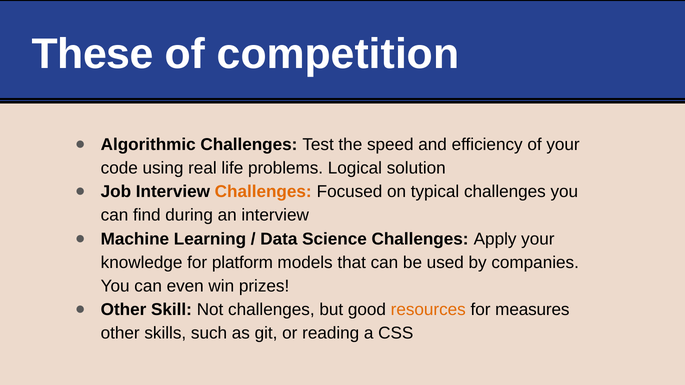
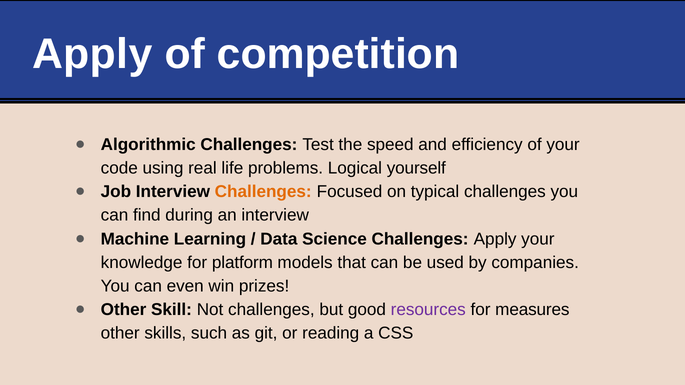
These: These -> Apply (92, 54)
solution: solution -> yourself (416, 168)
resources colour: orange -> purple (428, 310)
